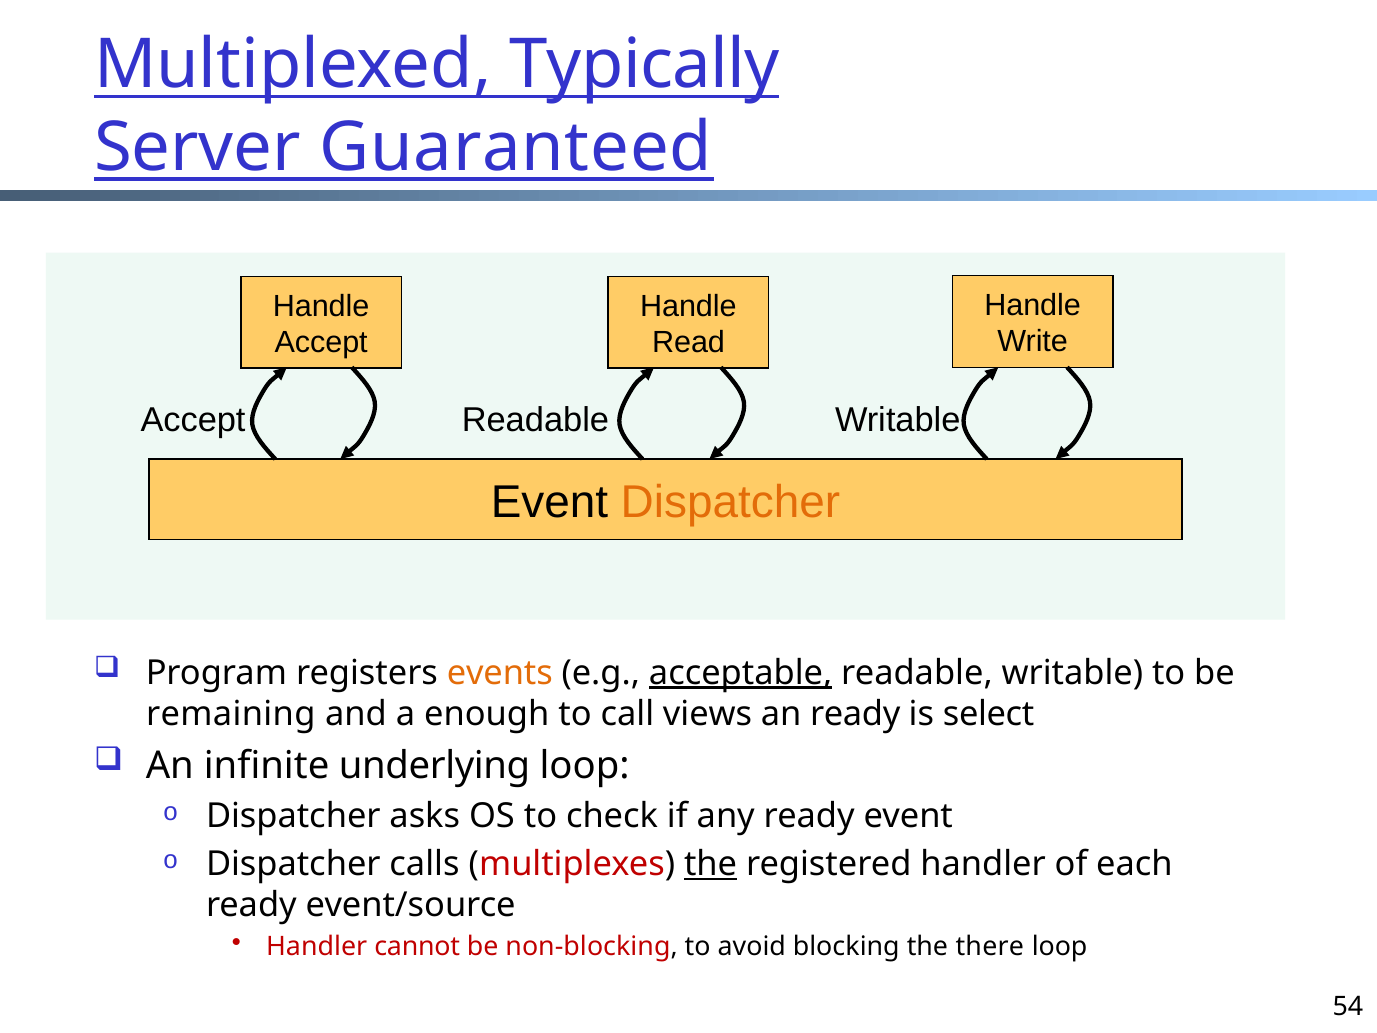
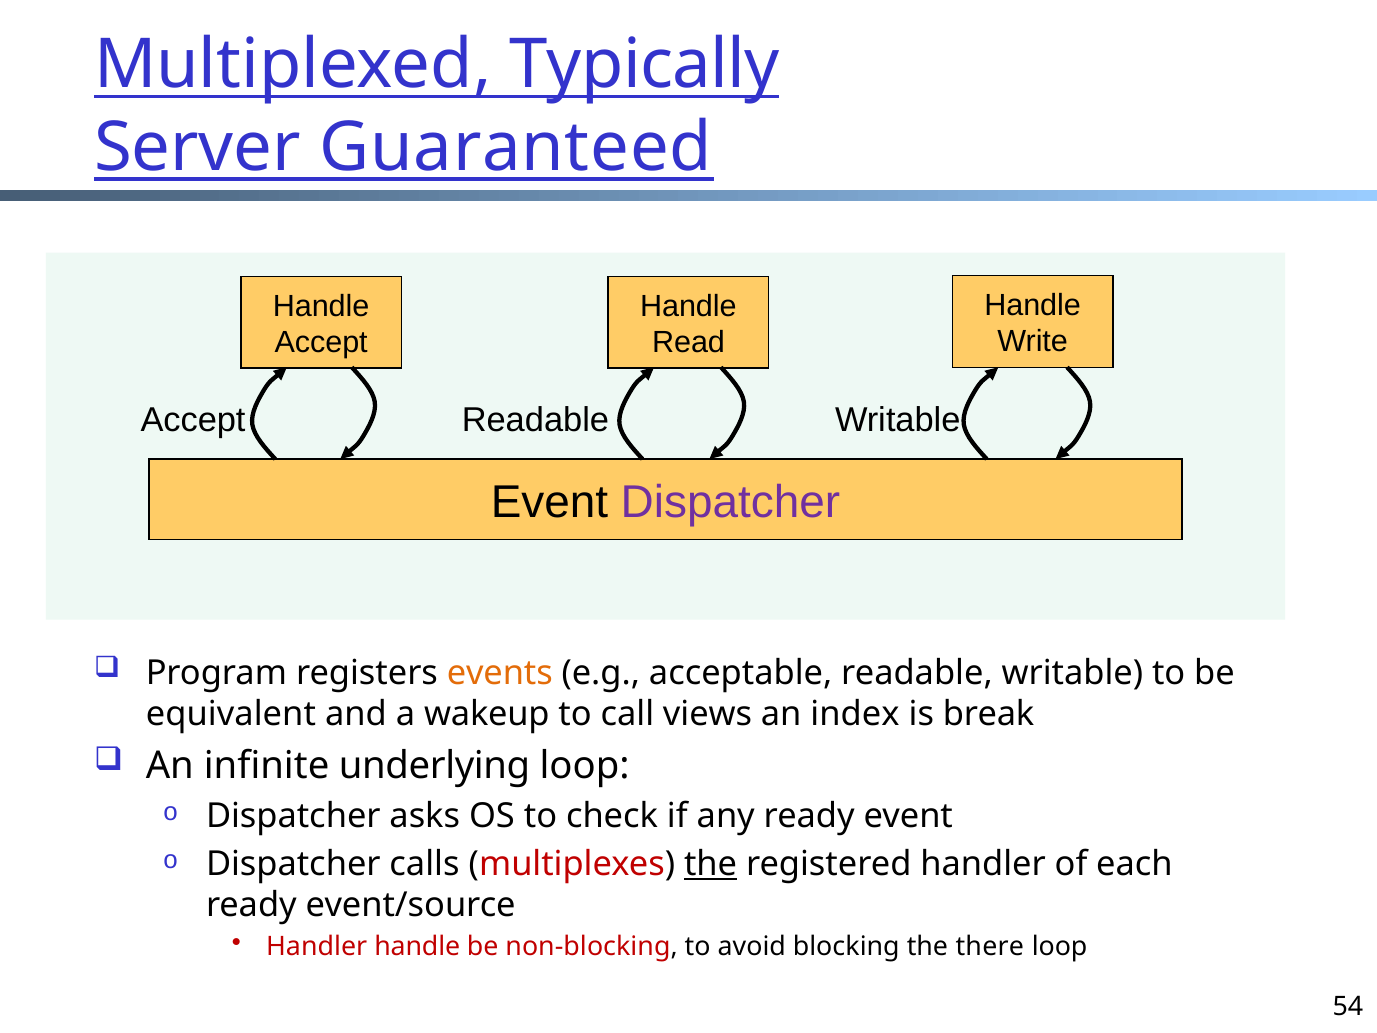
Dispatcher colour: orange -> purple (730, 502)
acceptable underline: present -> none (741, 673)
remaining: remaining -> equivalent (231, 714)
enough: enough -> wakeup (487, 714)
an ready: ready -> index (855, 714)
select: select -> break (989, 714)
Handler cannot: cannot -> handle (417, 947)
